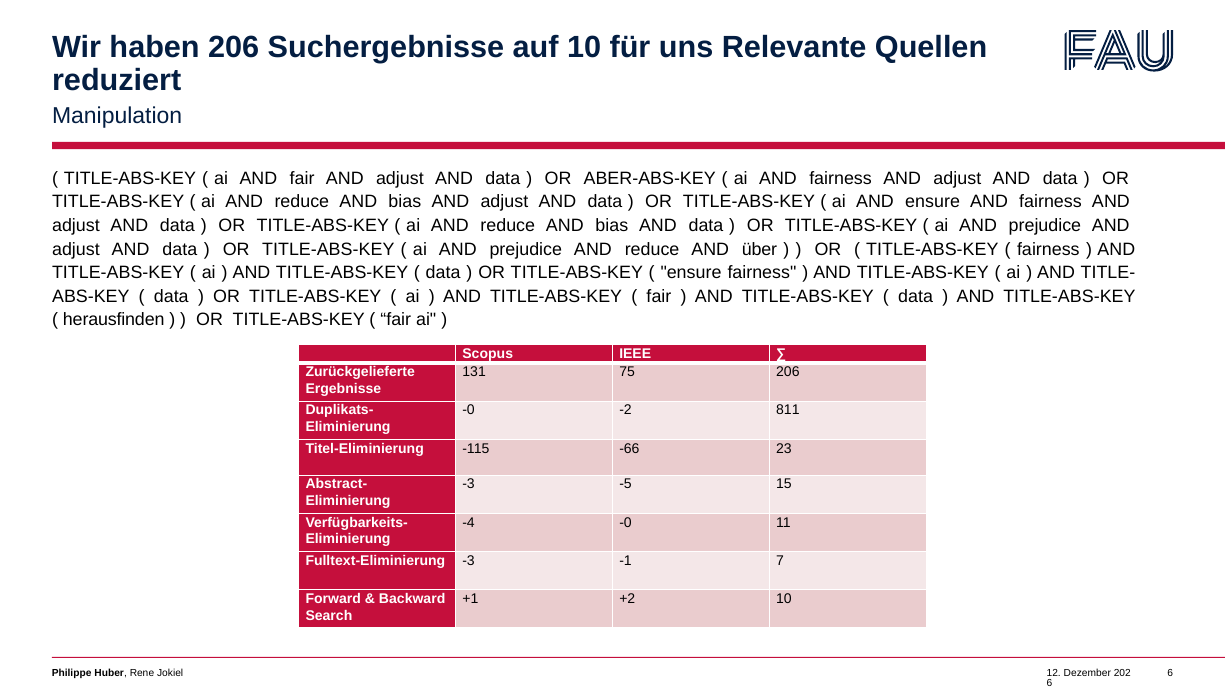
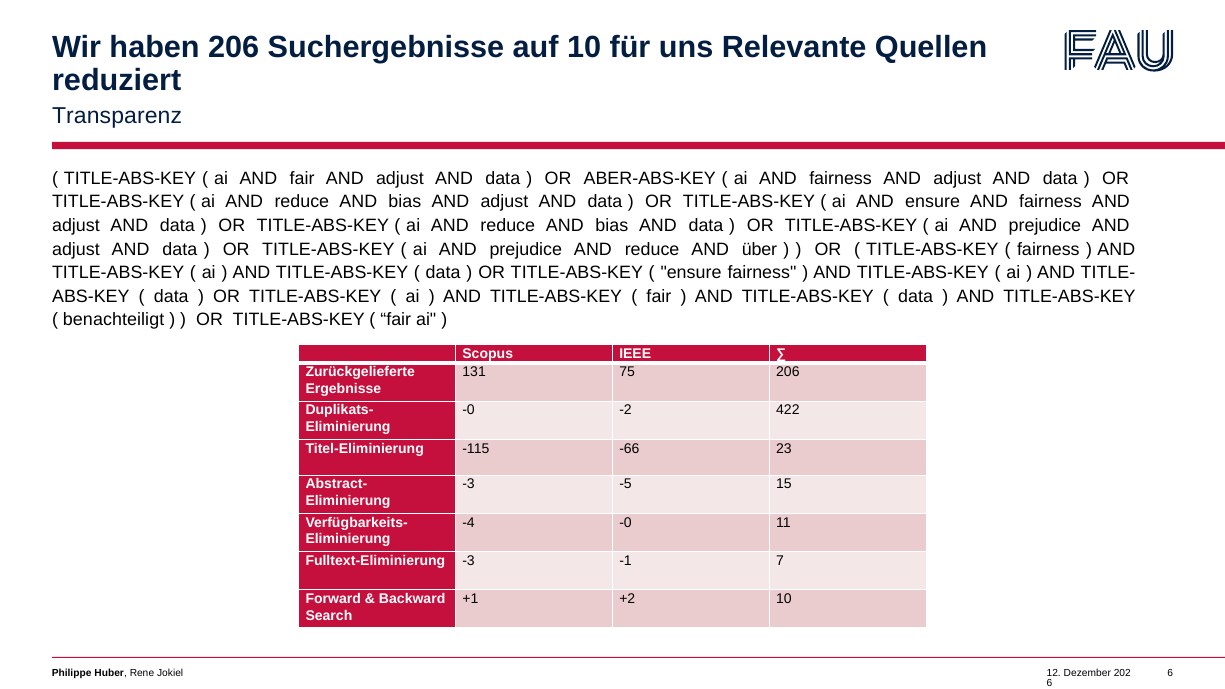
Manipulation: Manipulation -> Transparenz (117, 116)
herausfinden: herausfinden -> benachteiligt (114, 320)
811: 811 -> 422 (788, 410)
